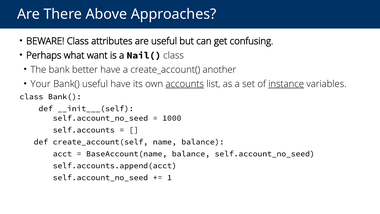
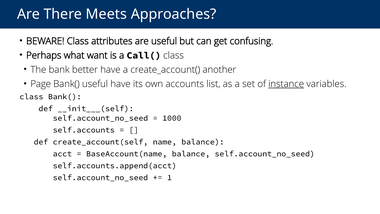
Above: Above -> Meets (106, 14)
Nail(: Nail( -> Call( (144, 55)
Your: Your -> Page (41, 84)
accounts underline: present -> none (185, 84)
